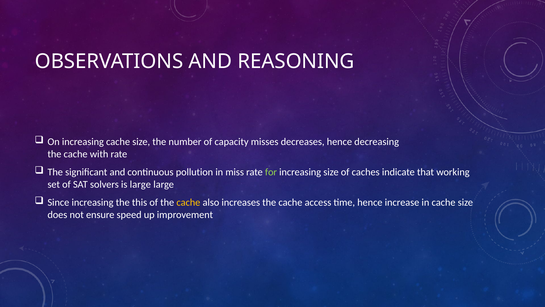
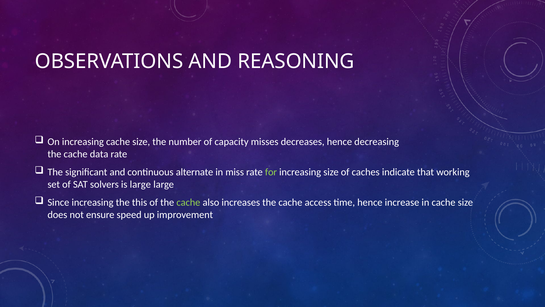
with: with -> data (99, 154)
pollution: pollution -> alternate (195, 172)
cache colour: yellow -> light green (188, 202)
